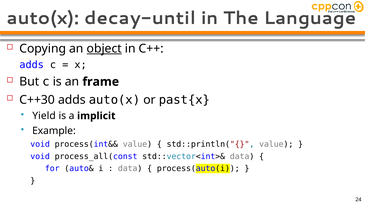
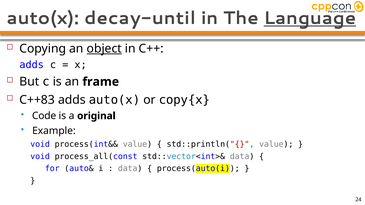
Language underline: none -> present (310, 18)
C++30: C++30 -> C++83 (37, 100)
past{x: past{x -> copy{x (184, 100)
Yield: Yield -> Code (44, 116)
implicit: implicit -> original (96, 116)
